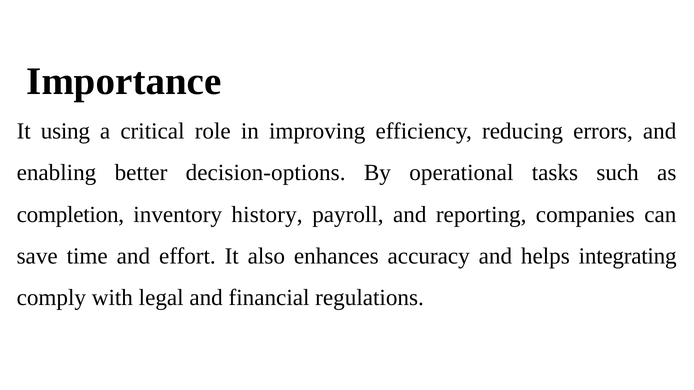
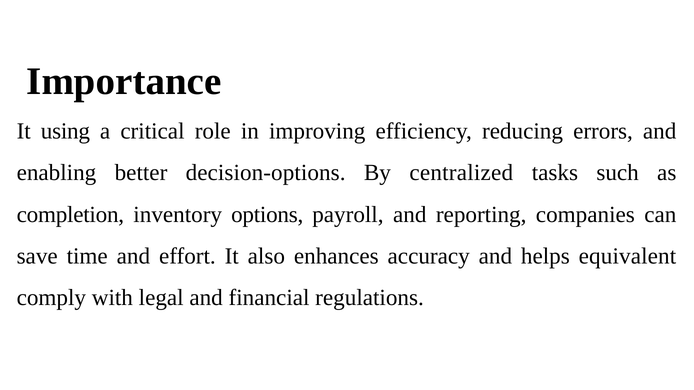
operational: operational -> centralized (461, 173)
history: history -> options (267, 215)
integrating: integrating -> equivalent (627, 256)
